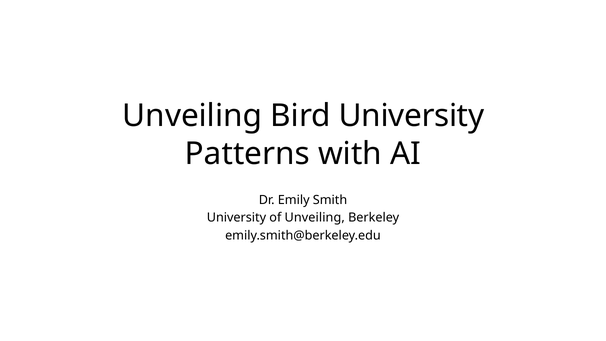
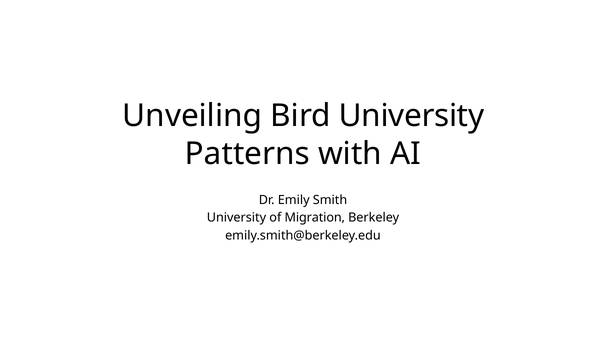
of Unveiling: Unveiling -> Migration (315, 218)
